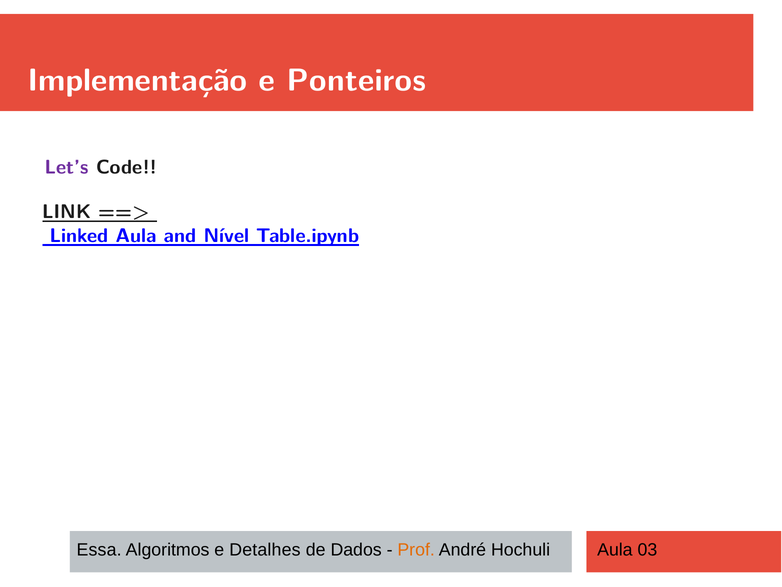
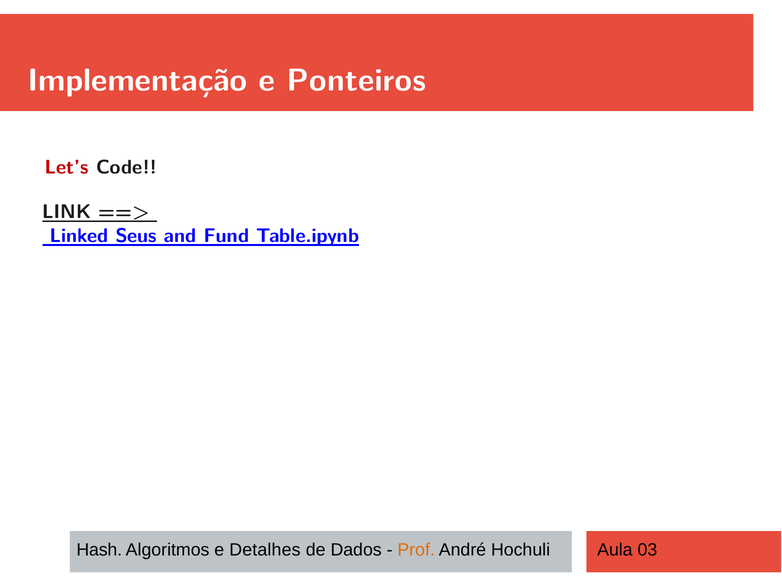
Let’s colour: purple -> red (67, 167)
Linked Aula: Aula -> Seus (136, 235)
Nível: Nível -> Fund (226, 235)
Essa: Essa -> Hash (99, 550)
